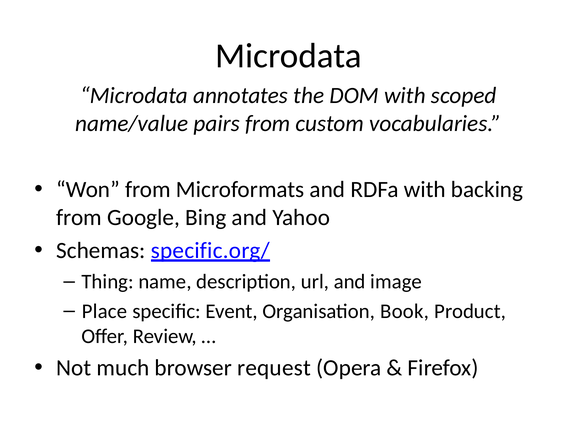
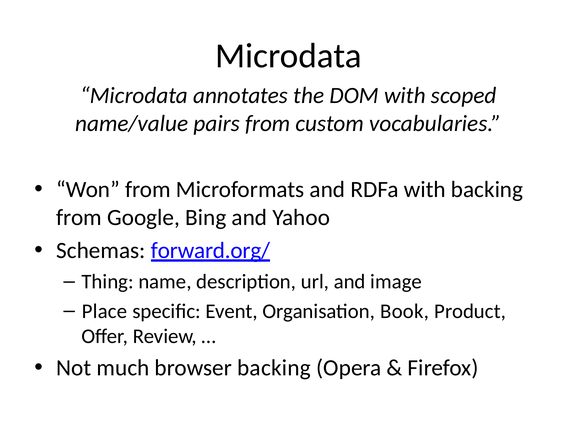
specific.org/: specific.org/ -> forward.org/ (211, 250)
browser request: request -> backing (274, 368)
